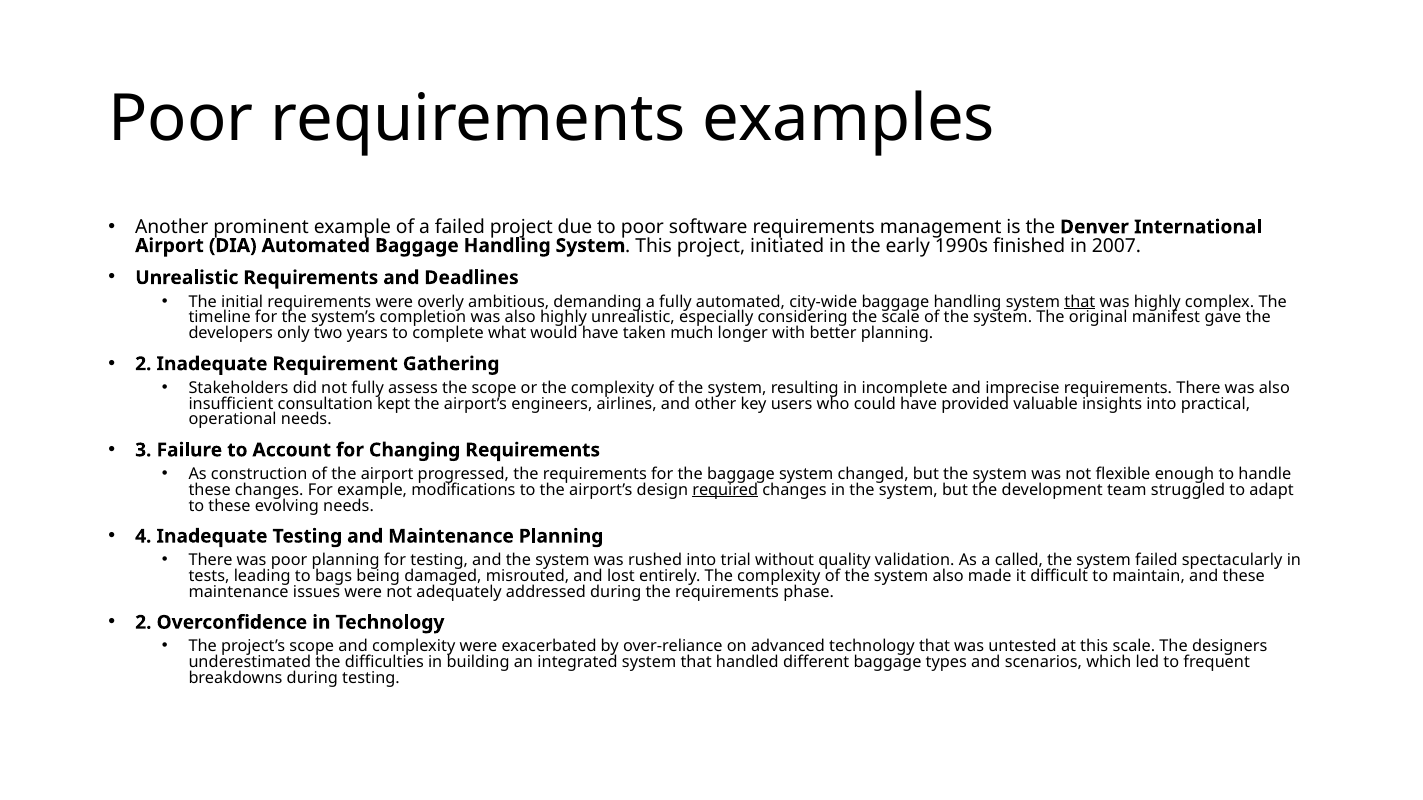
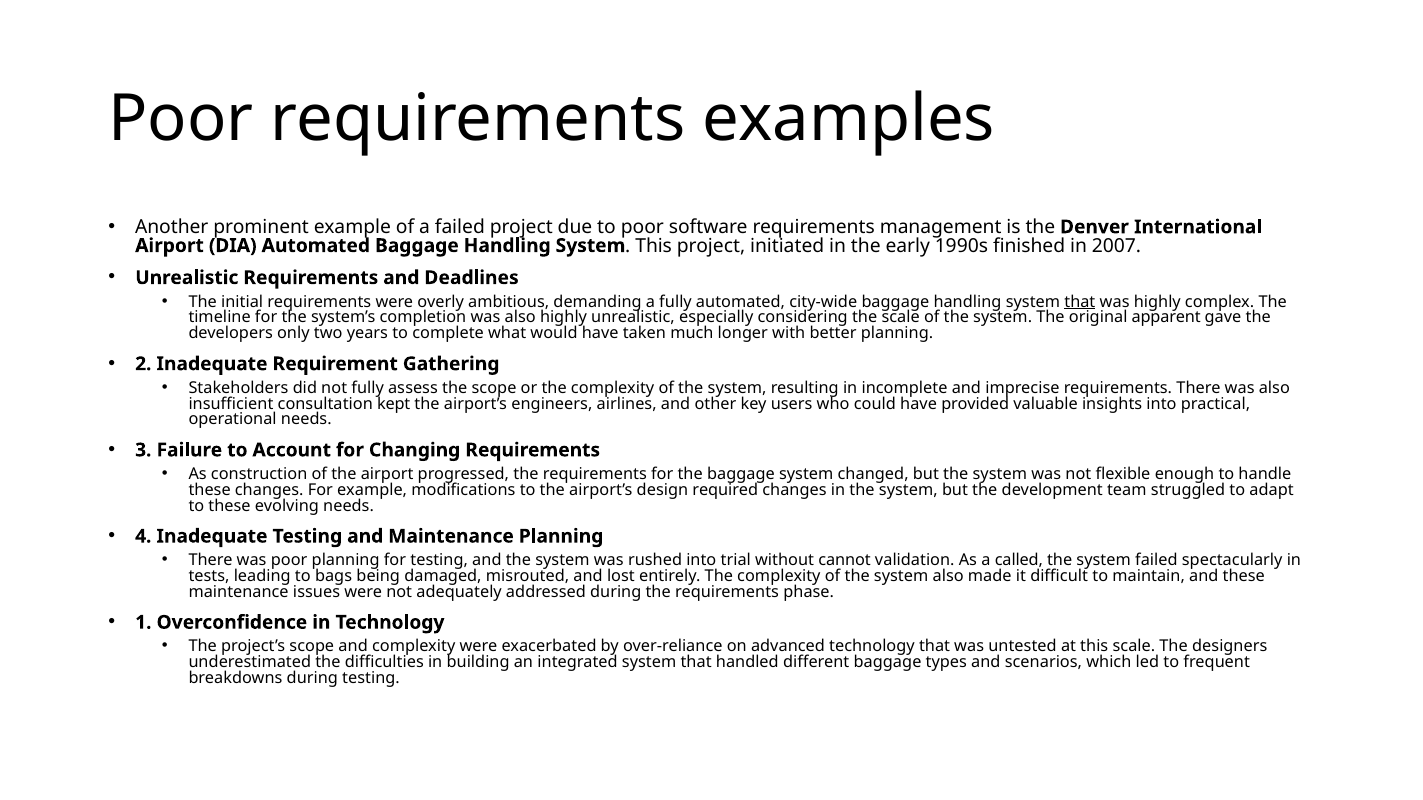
manifest: manifest -> apparent (1166, 318)
required underline: present -> none (725, 490)
quality: quality -> cannot (845, 561)
2: 2 -> 1 (143, 623)
